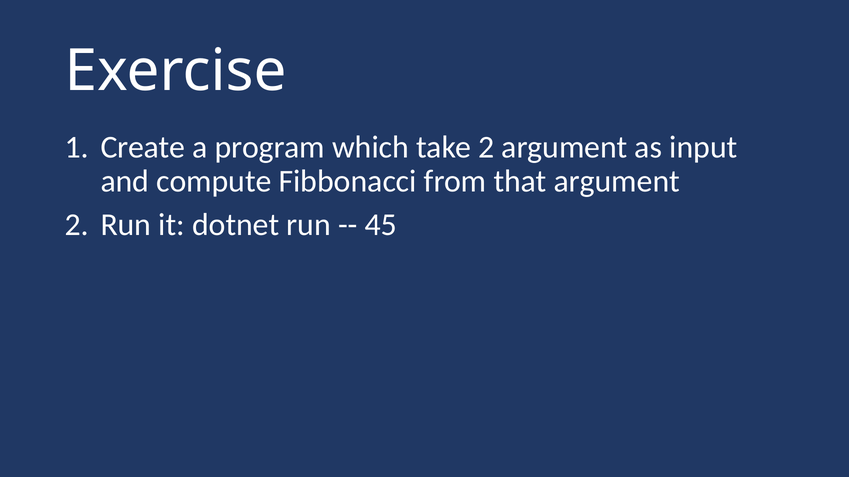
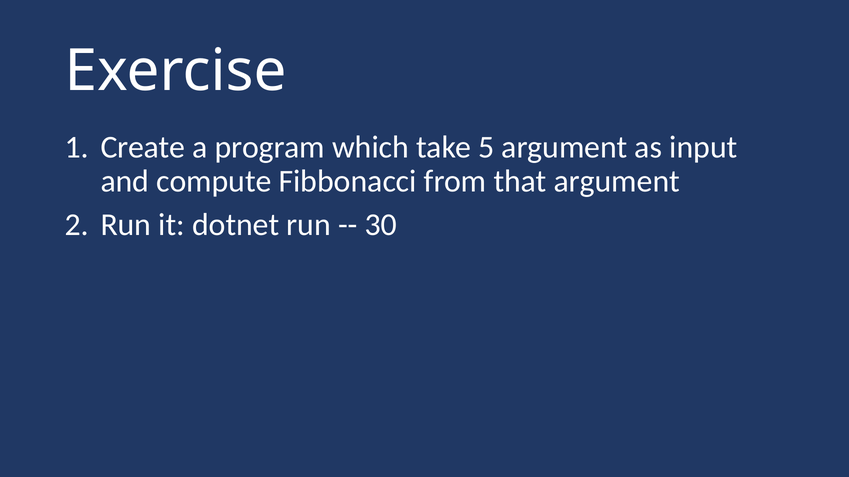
take 2: 2 -> 5 (486, 147)
45: 45 -> 30 (381, 225)
